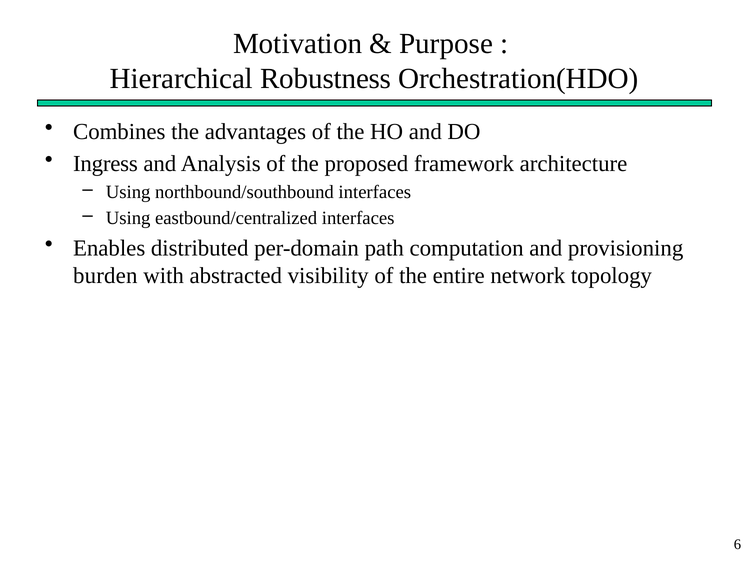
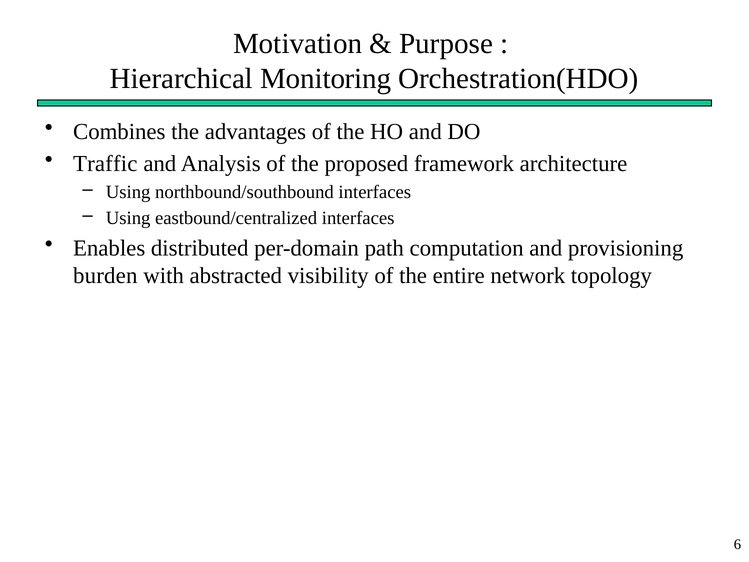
Robustness: Robustness -> Monitoring (326, 79)
Ingress: Ingress -> Traffic (105, 163)
